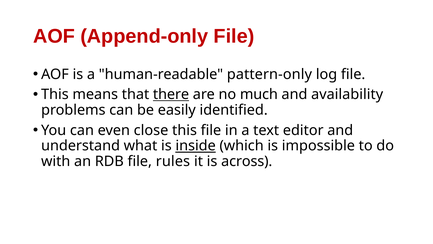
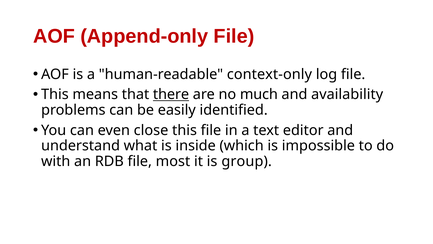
pattern-only: pattern-only -> context-only (269, 74)
inside underline: present -> none (196, 146)
rules: rules -> most (173, 161)
across: across -> group (247, 161)
